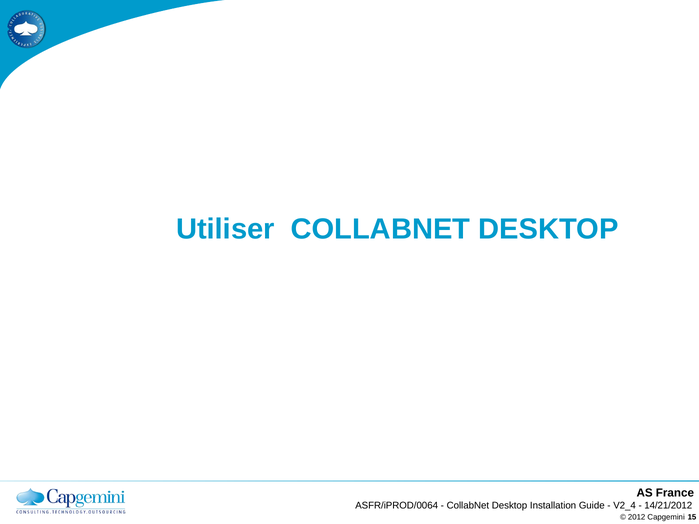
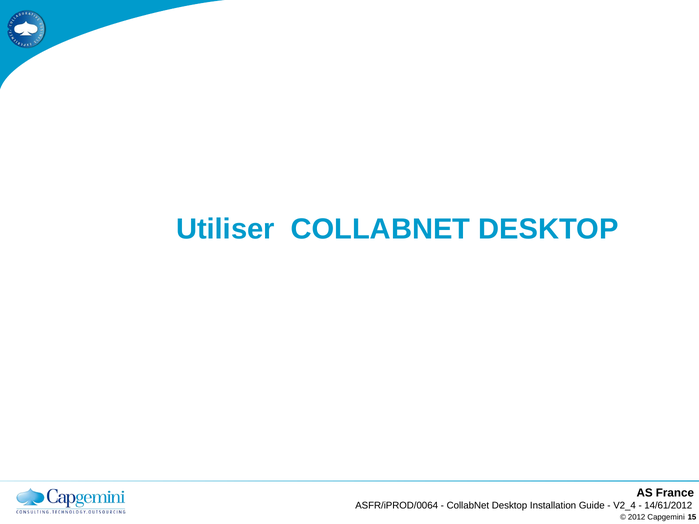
14/21/2012: 14/21/2012 -> 14/61/2012 (668, 506)
